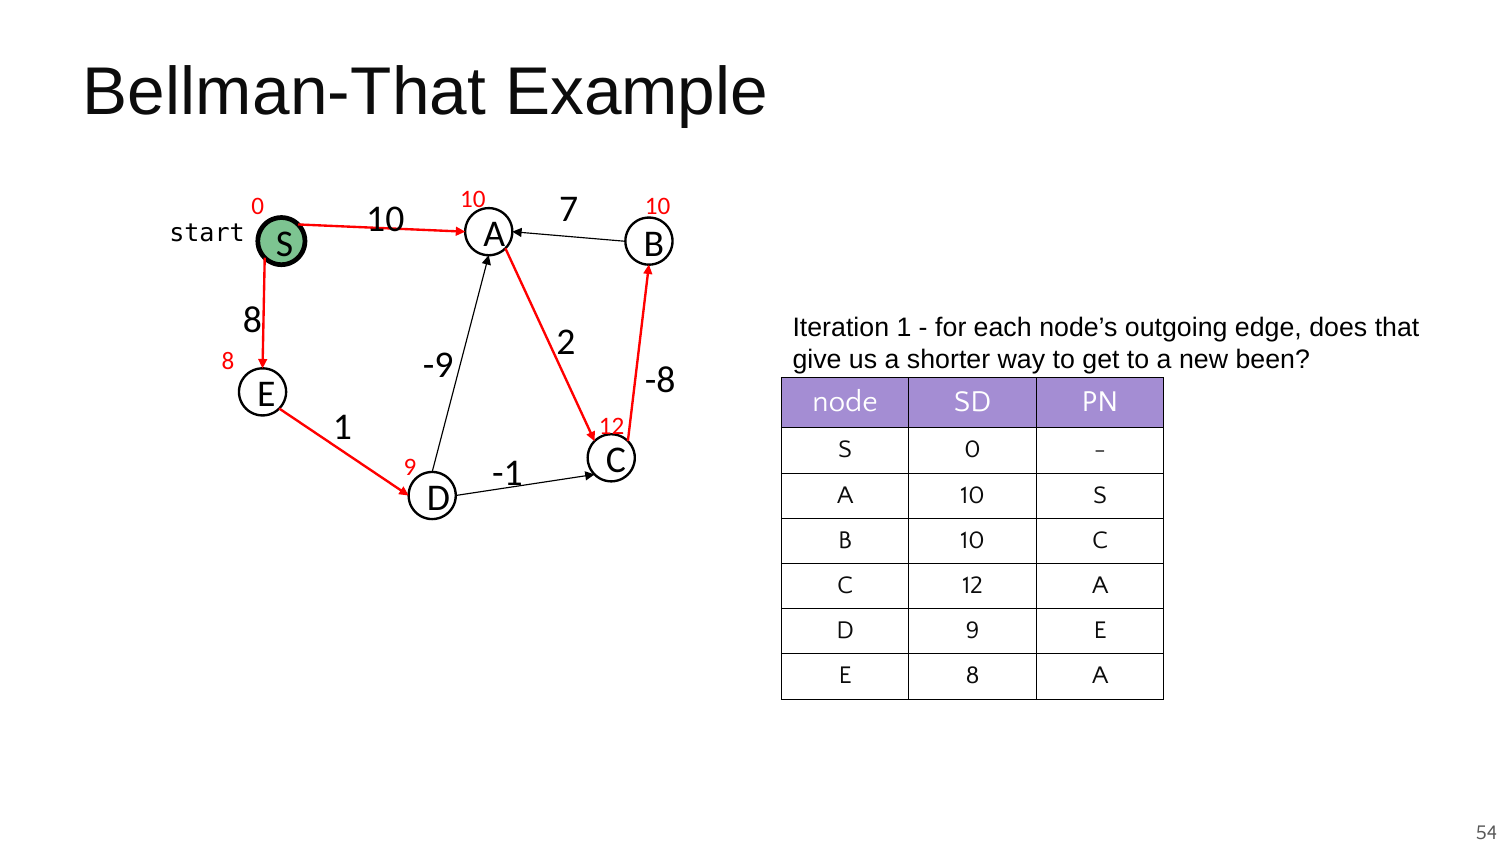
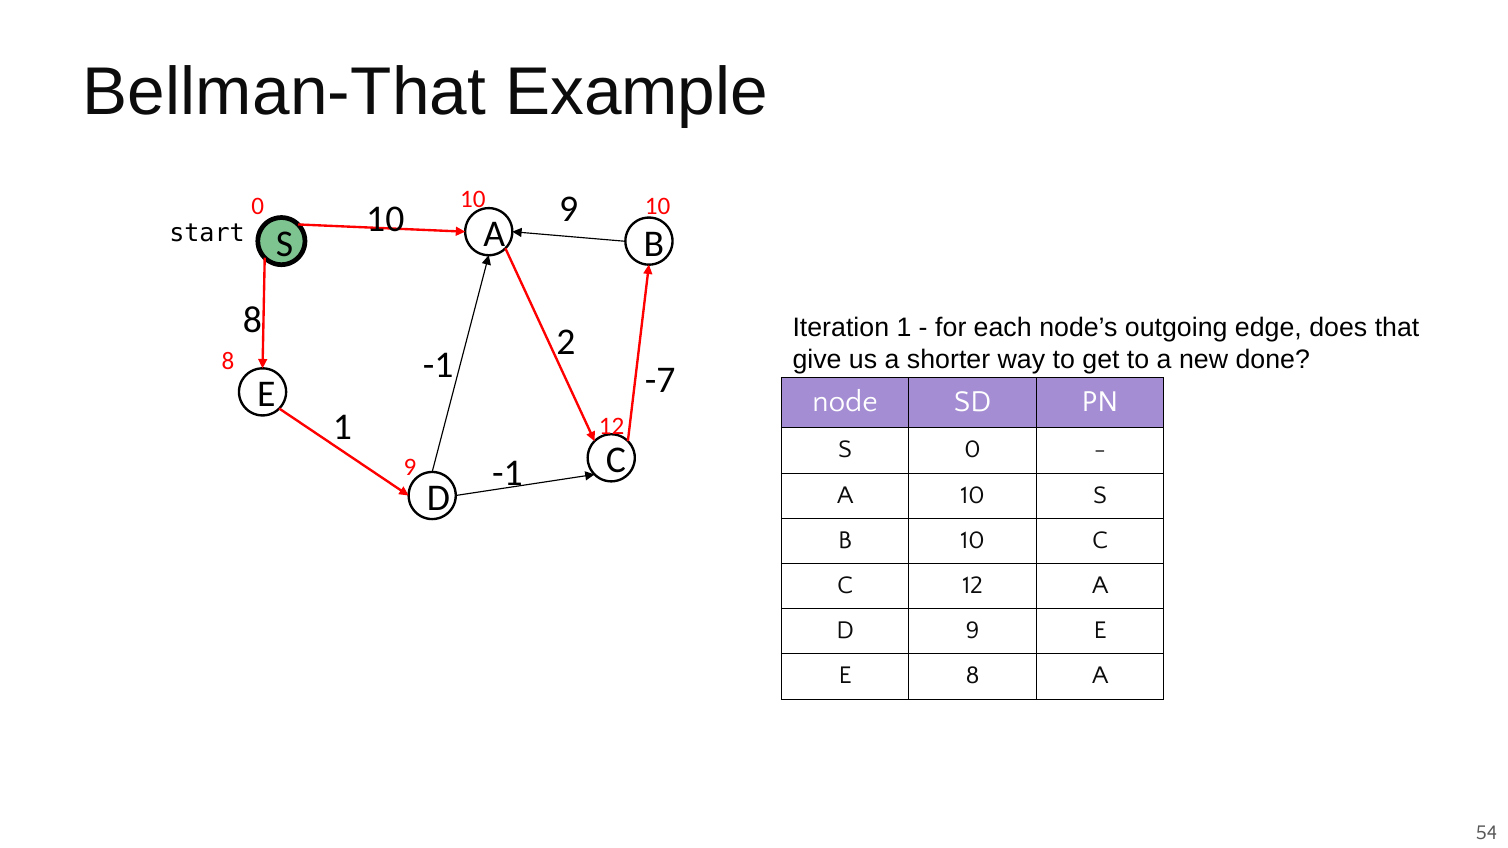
7: 7 -> 9 (569, 209)
been: been -> done (1273, 360)
-9: -9 -> -1 (438, 365)
-8: -8 -> -7 (660, 380)
